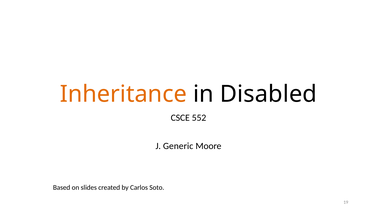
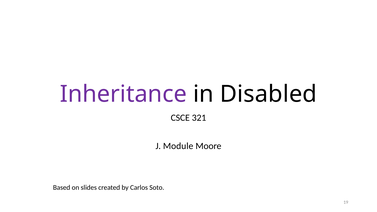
Inheritance colour: orange -> purple (123, 94)
552: 552 -> 321 (199, 118)
Generic: Generic -> Module (178, 146)
